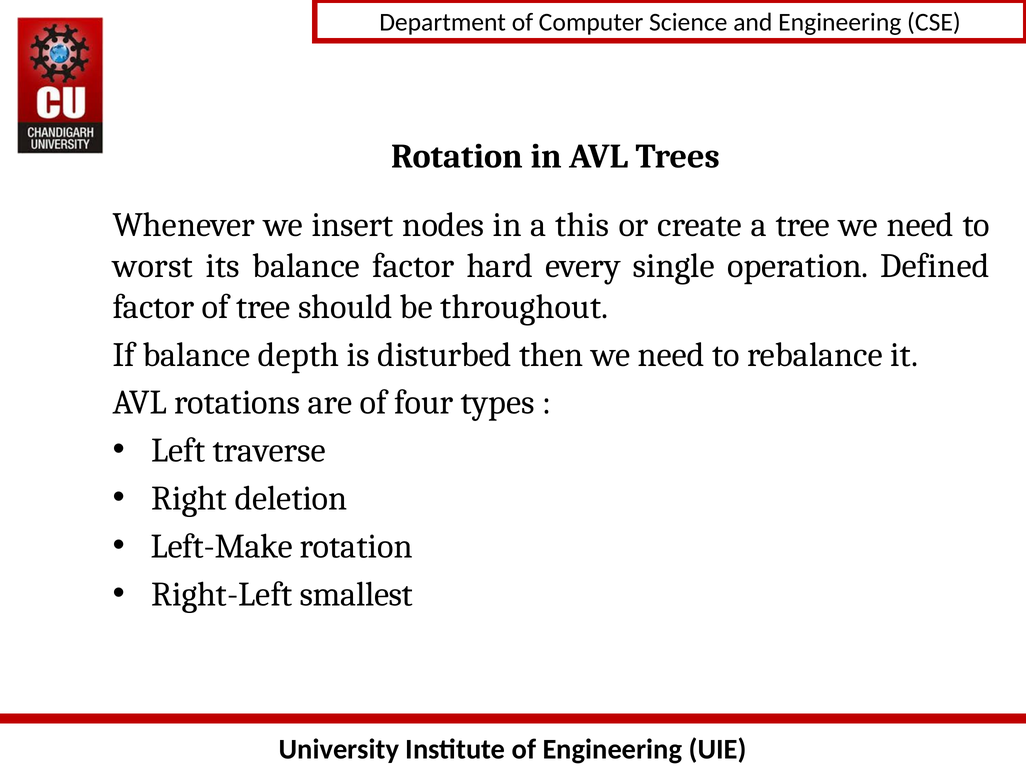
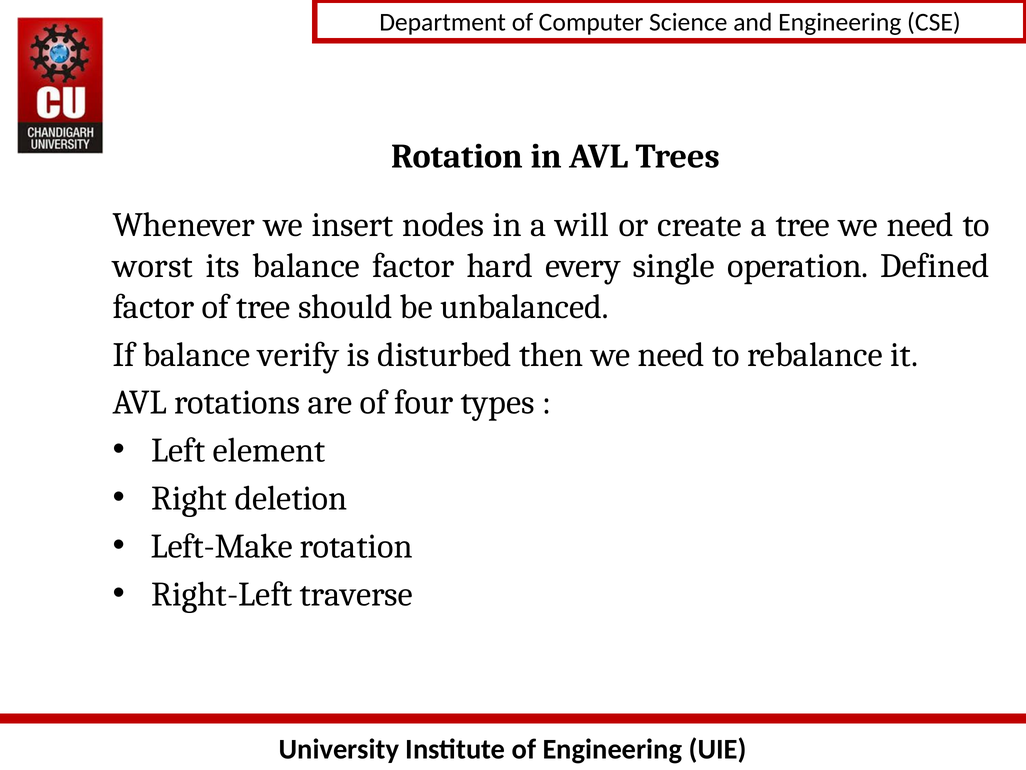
this: this -> will (582, 225)
throughout: throughout -> unbalanced (524, 307)
depth: depth -> verify (299, 355)
traverse: traverse -> element (269, 450)
smallest: smallest -> traverse (356, 594)
